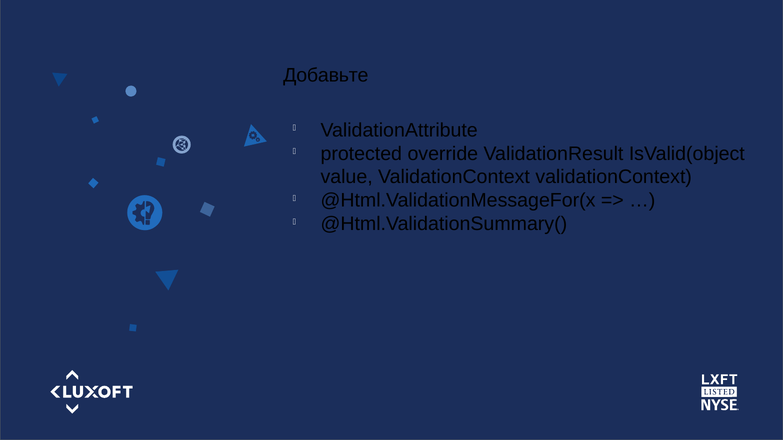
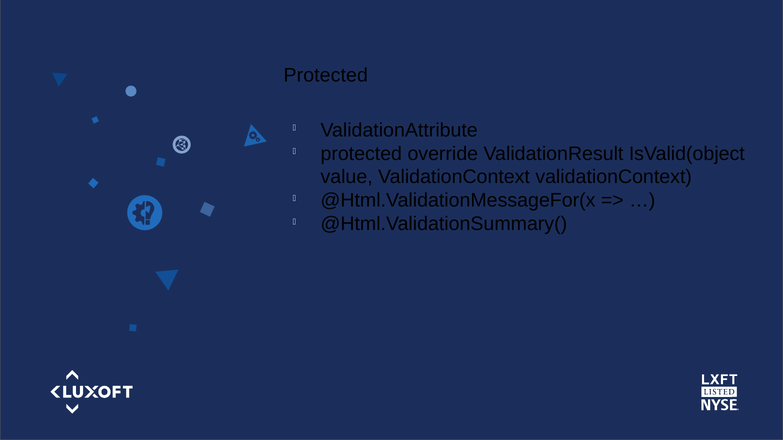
Добавьте: Добавьте -> Protected (326, 75)
